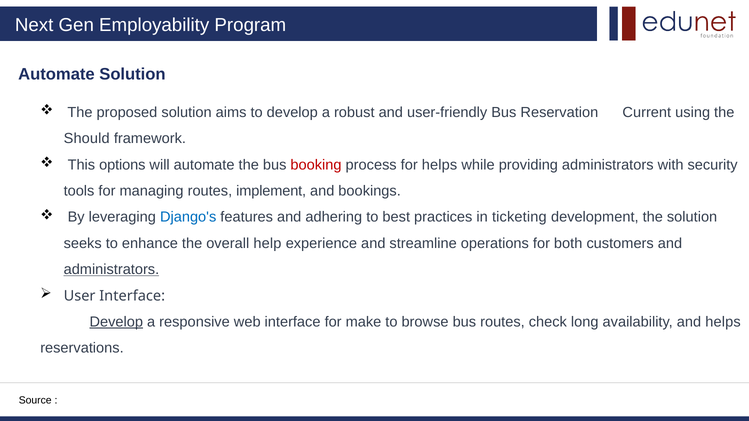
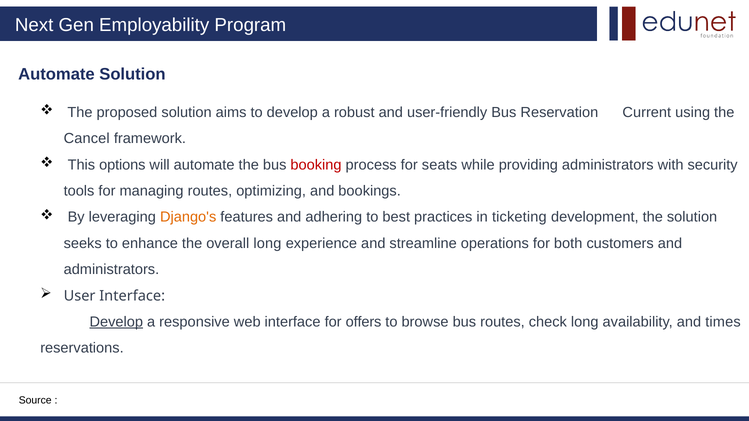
Should: Should -> Cancel (87, 139)
for helps: helps -> seats (440, 165)
implement: implement -> optimizing (271, 191)
Django's colour: blue -> orange (188, 217)
overall help: help -> long (267, 244)
administrators underline: present -> none (111, 270)
make: make -> offers (364, 322)
and helps: helps -> times (723, 322)
